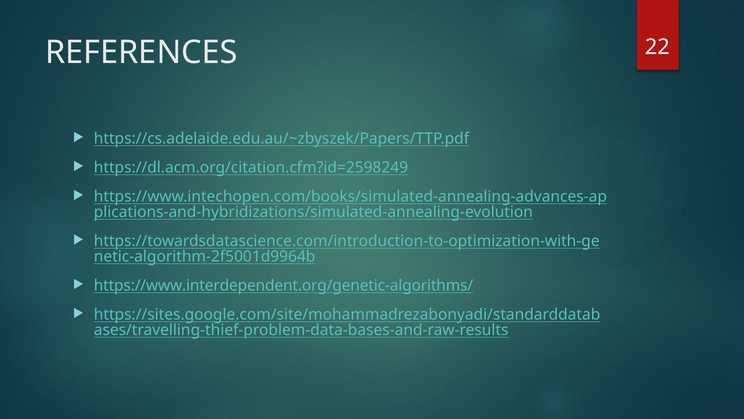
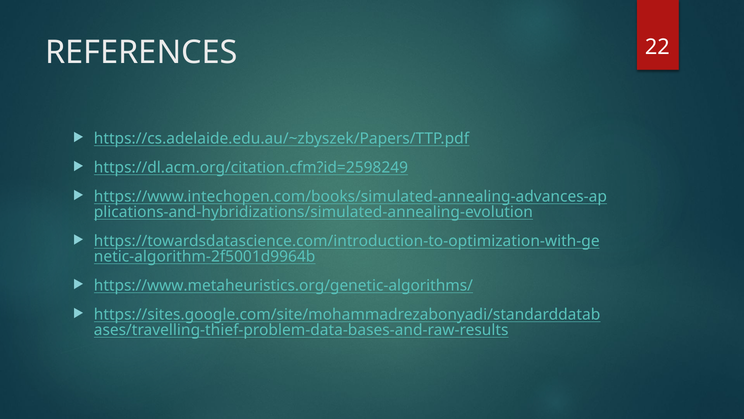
https://www.interdependent.org/genetic-algorithms/: https://www.interdependent.org/genetic-algorithms/ -> https://www.metaheuristics.org/genetic-algorithms/ (283, 285)
